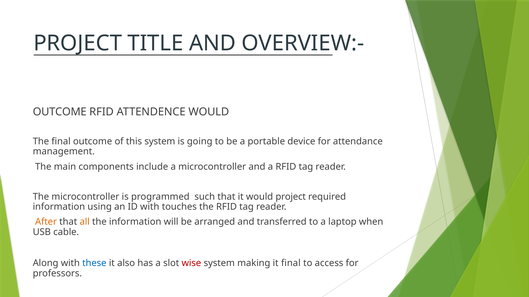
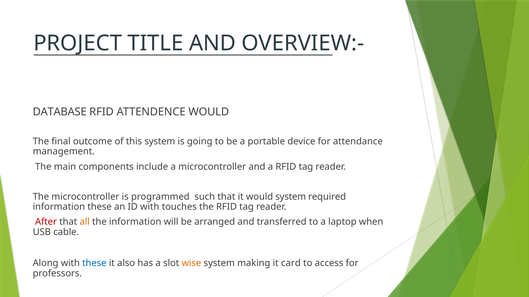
OUTCOME: OUTCOME -> DATABASE (60, 112)
would project: project -> system (291, 197)
information using: using -> these (100, 207)
After colour: orange -> red (46, 222)
wise colour: red -> orange (191, 264)
it final: final -> card (291, 264)
